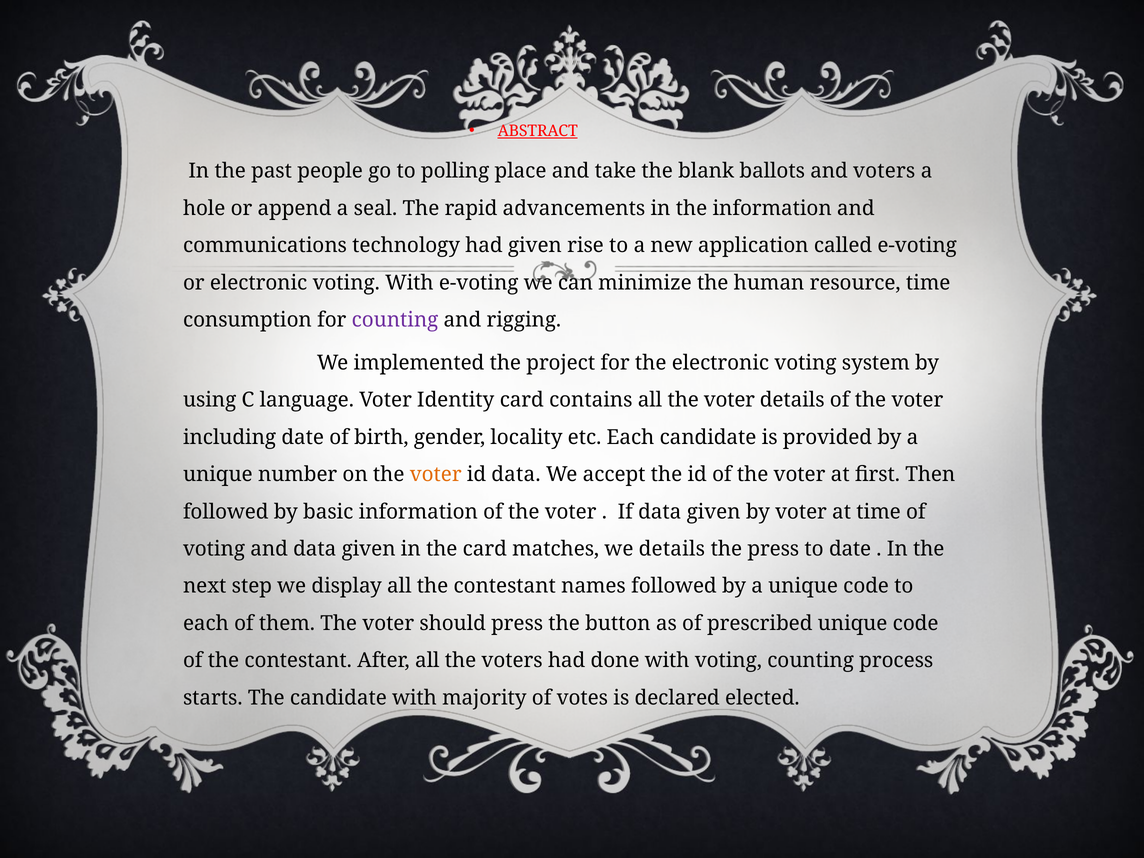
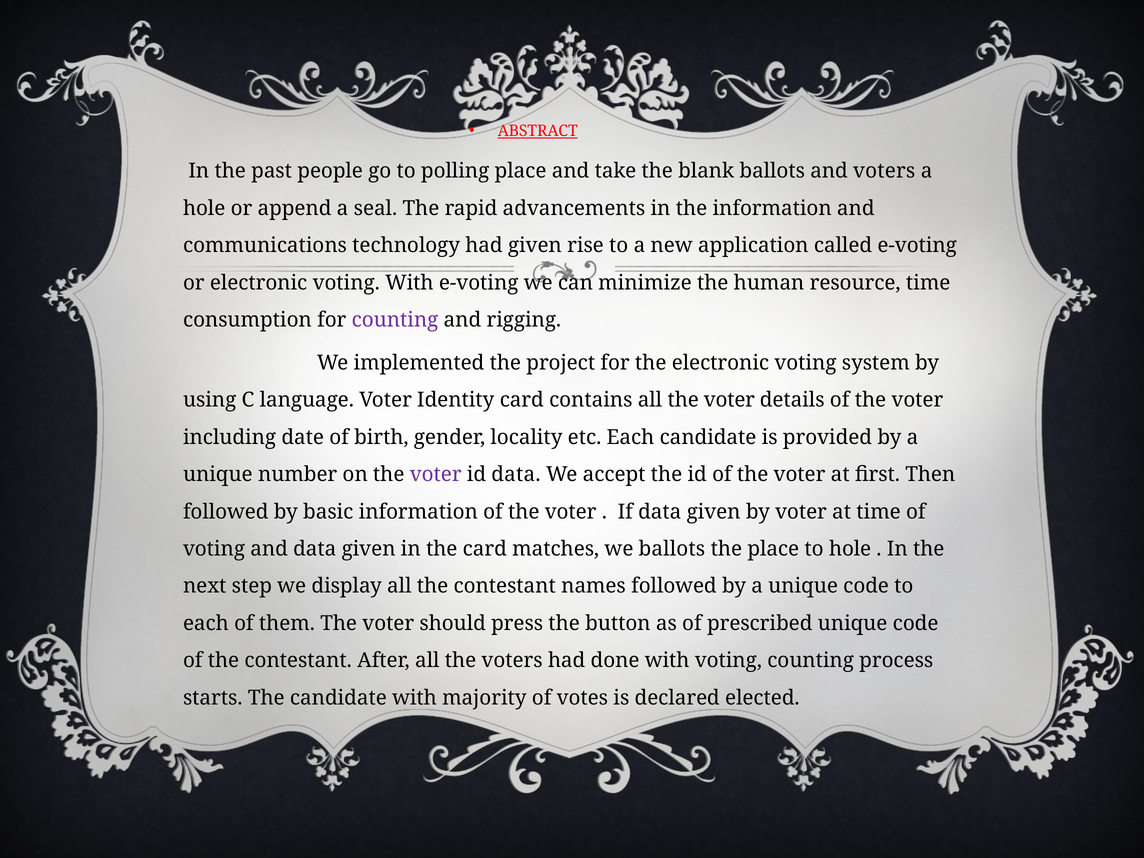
voter colour: orange -> purple (436, 475)
we details: details -> ballots (672, 549)
the press: press -> place (773, 549)
to date: date -> hole (850, 549)
